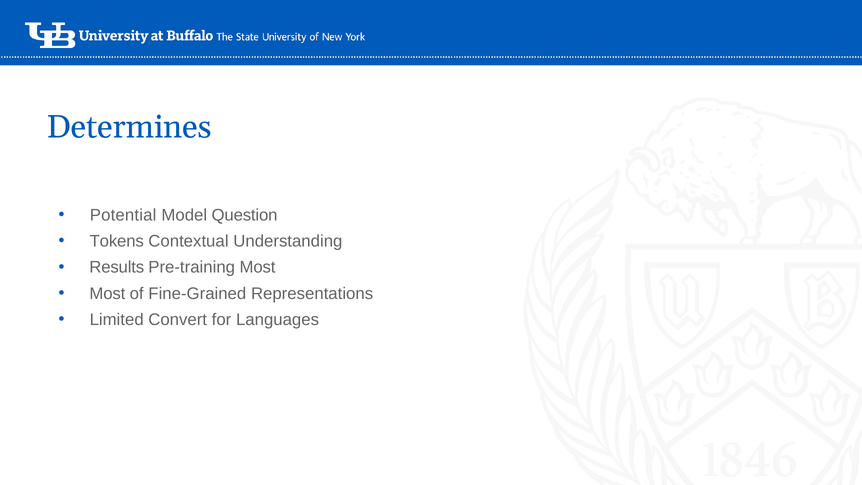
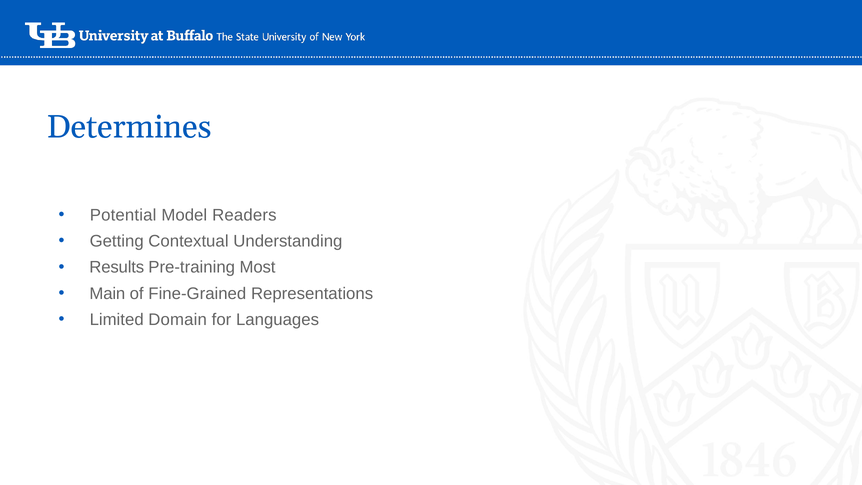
Question: Question -> Readers (244, 215)
Tokens: Tokens -> Getting (117, 241)
Most: Most -> Main (107, 293)
Convert: Convert -> Domain (178, 320)
